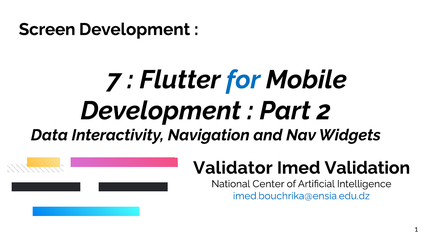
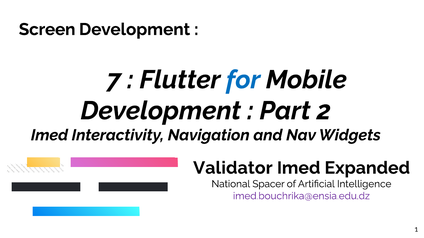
Data: Data -> Imed (49, 135)
Validation: Validation -> Expanded (367, 168)
Center: Center -> Spacer (269, 184)
imed.bouchrika@ensia.edu.dz colour: blue -> purple (301, 196)
